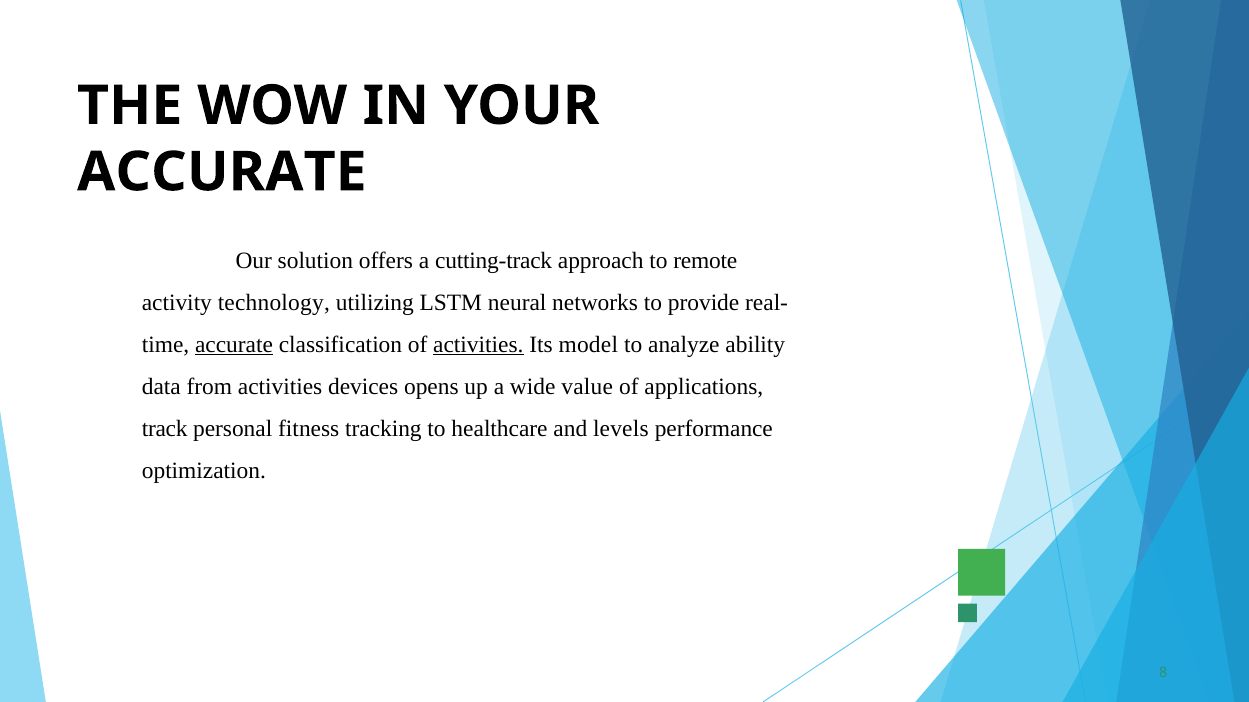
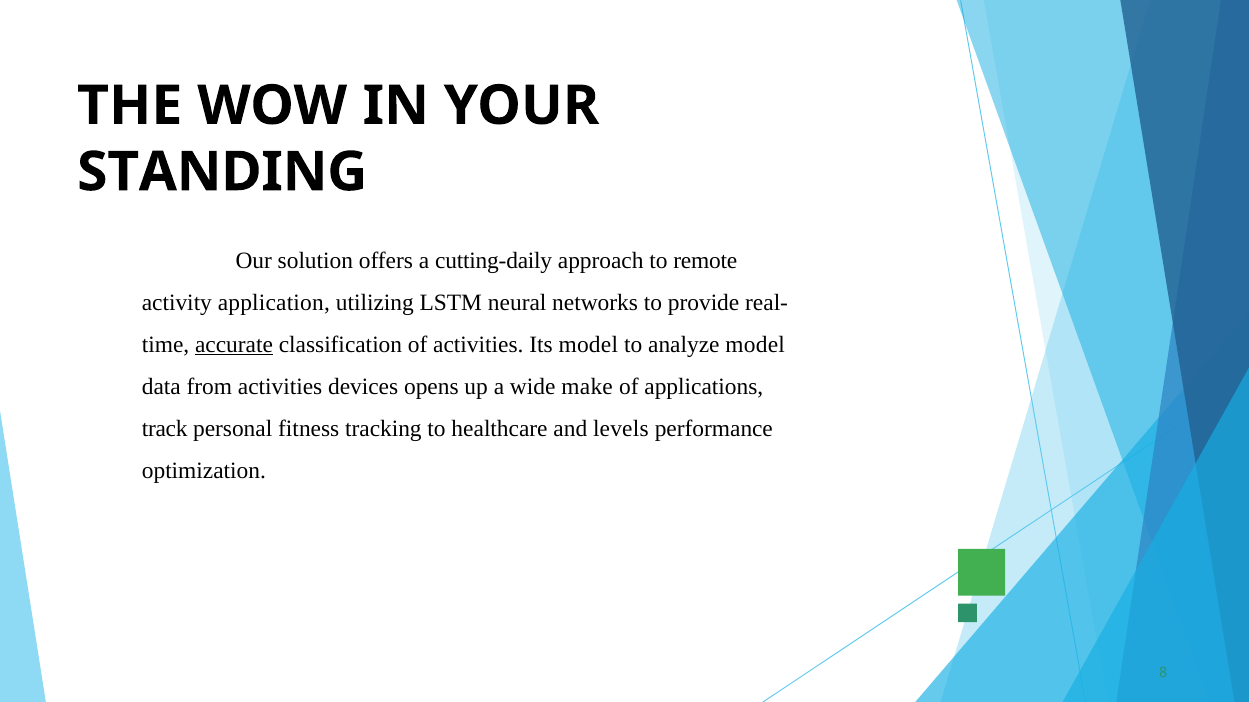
ACCURATE: ACCURATE -> STANDING (222, 172)
cutting-track: cutting-track -> cutting-daily (494, 261)
technology: technology -> application (274, 303)
activities underline: present -> none (478, 345)
analyze ability: ability -> model (755, 345)
value: value -> make (587, 387)
